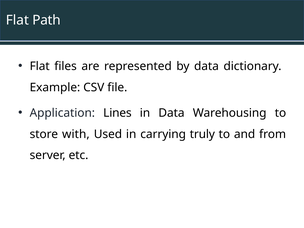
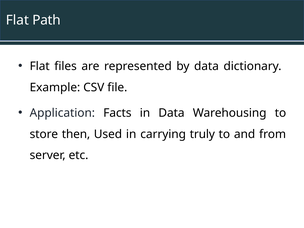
Lines: Lines -> Facts (117, 113)
with: with -> then (76, 134)
